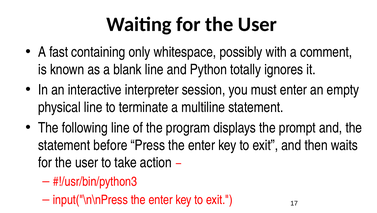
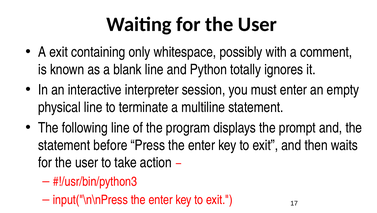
A fast: fast -> exit (59, 52)
